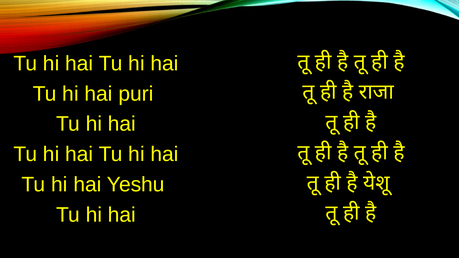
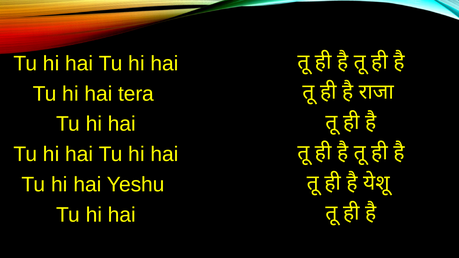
puri: puri -> tera (136, 94)
